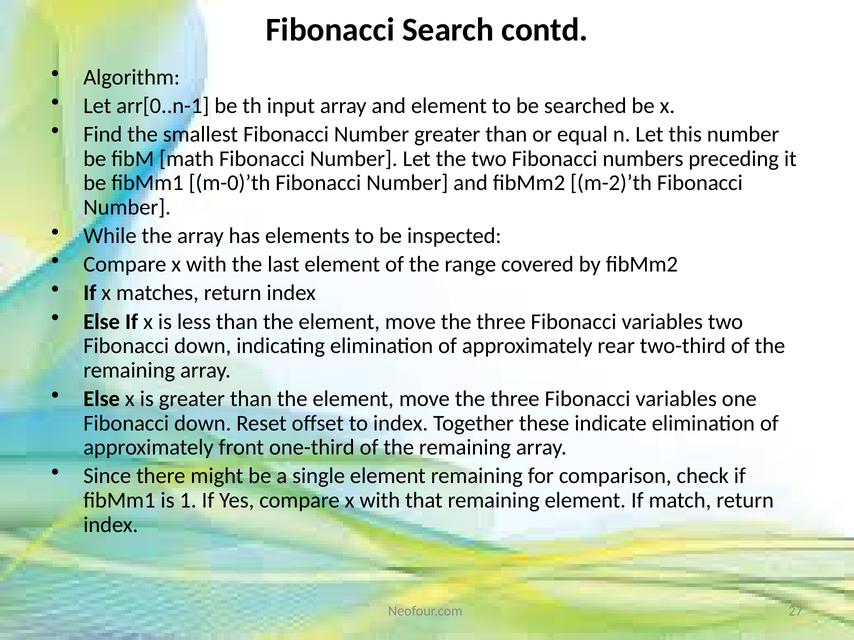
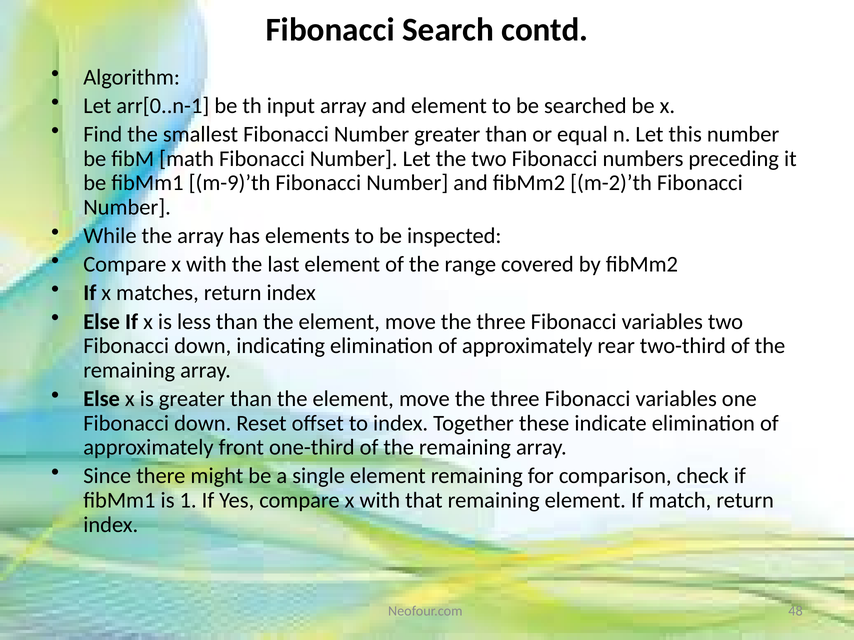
m-0)’th: m-0)’th -> m-9)’th (230, 183)
27: 27 -> 48 (796, 612)
